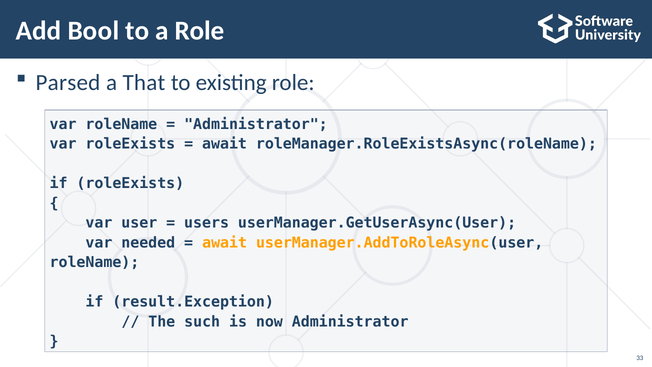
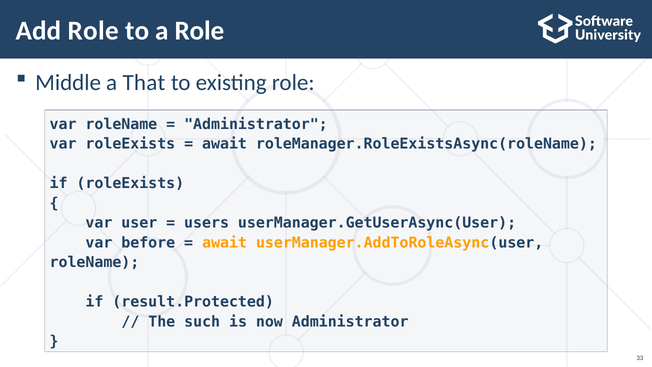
Add Bool: Bool -> Role (93, 31)
Parsed: Parsed -> Middle (68, 83)
needed: needed -> before (148, 242)
result.Exception: result.Exception -> result.Protected (193, 302)
